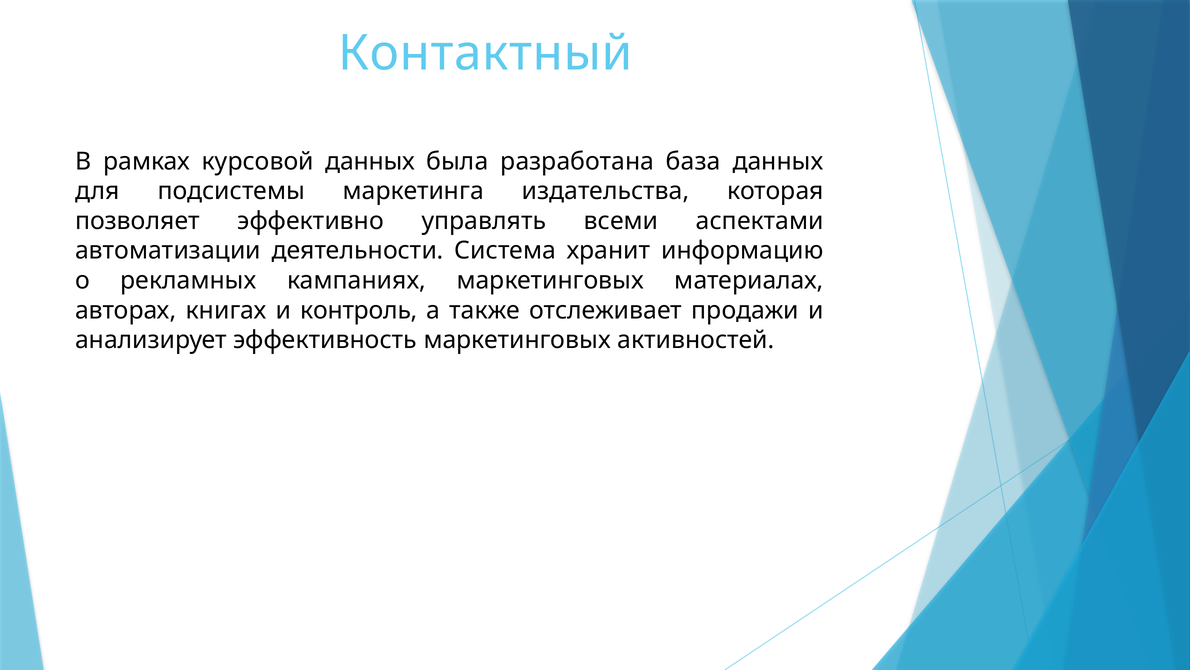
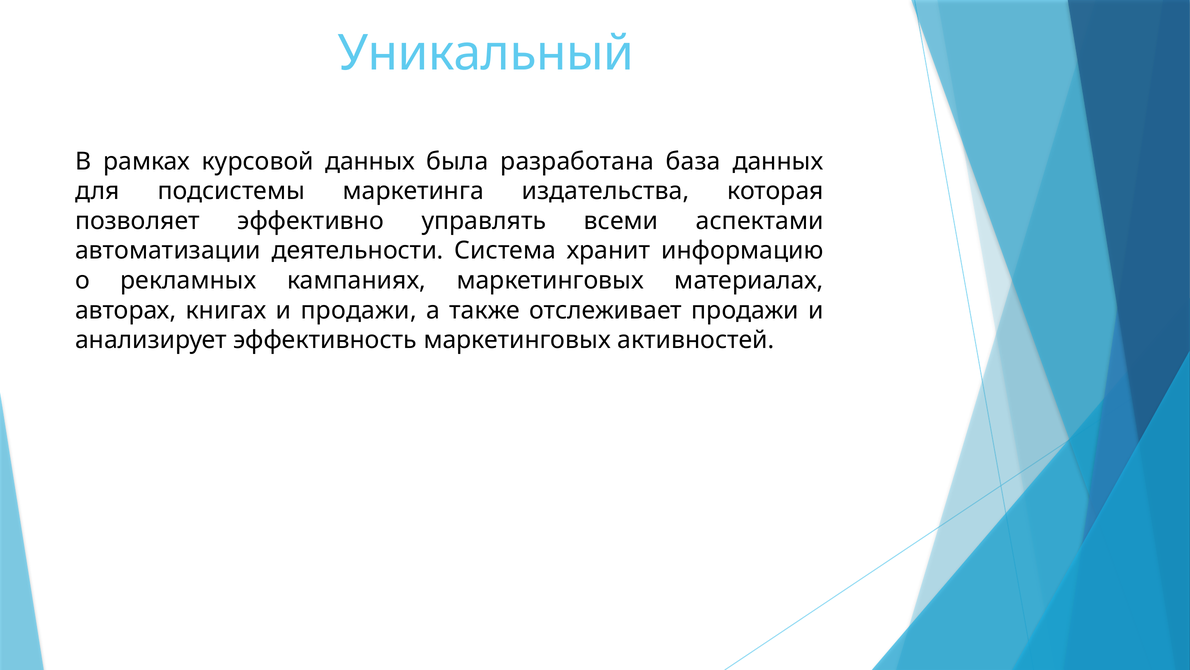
Контактный: Контактный -> Уникальный (486, 53)
и контроль: контроль -> продажи (359, 310)
